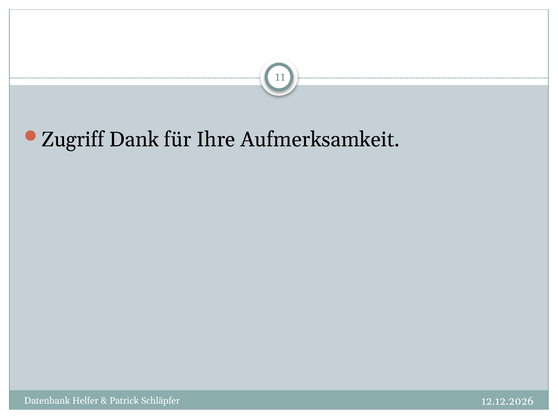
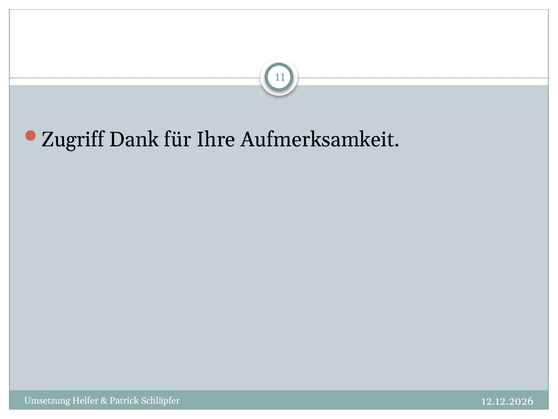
Datenbank: Datenbank -> Umsetzung (47, 400)
